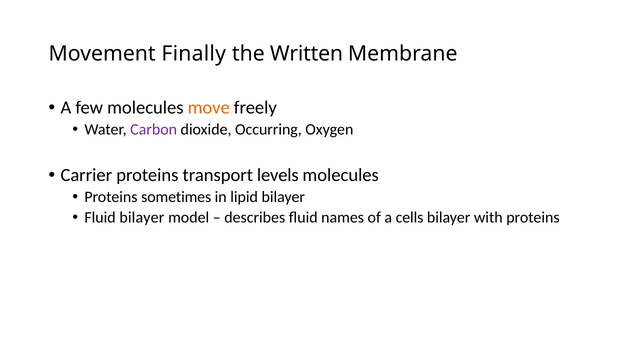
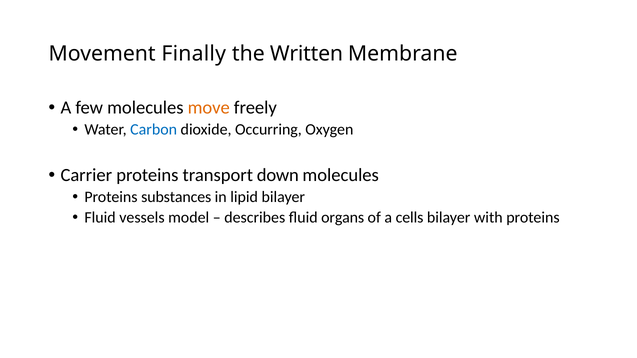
Carbon colour: purple -> blue (154, 130)
levels: levels -> down (278, 175)
sometimes: sometimes -> substances (176, 197)
Fluid bilayer: bilayer -> vessels (142, 218)
names: names -> organs (343, 218)
